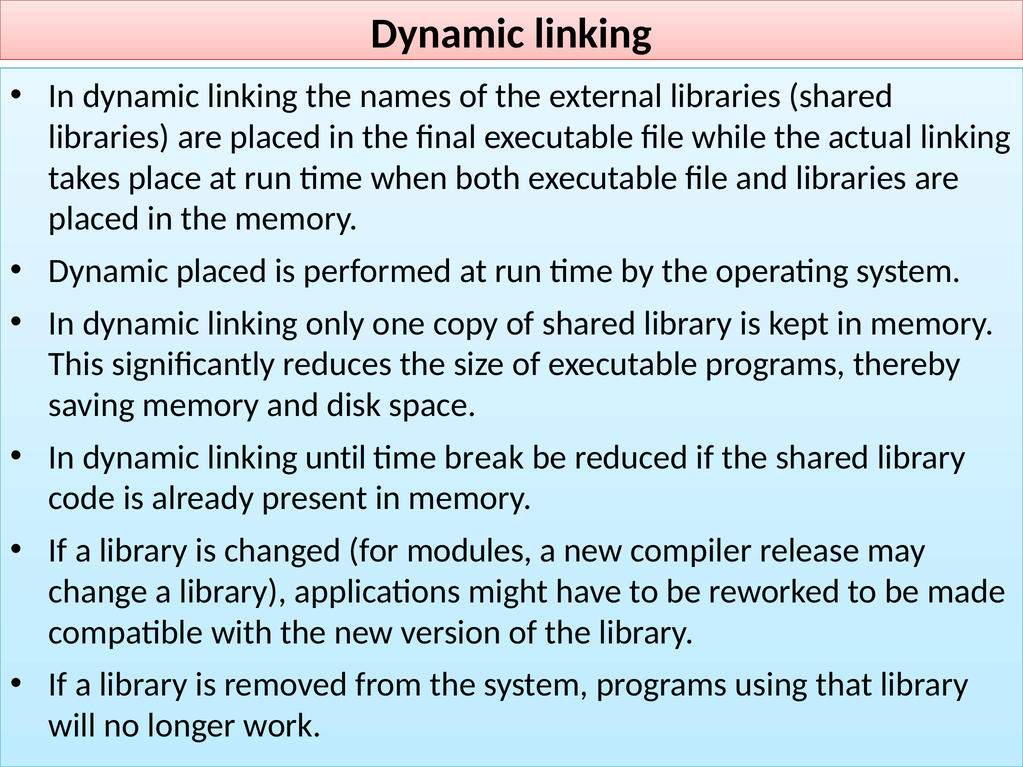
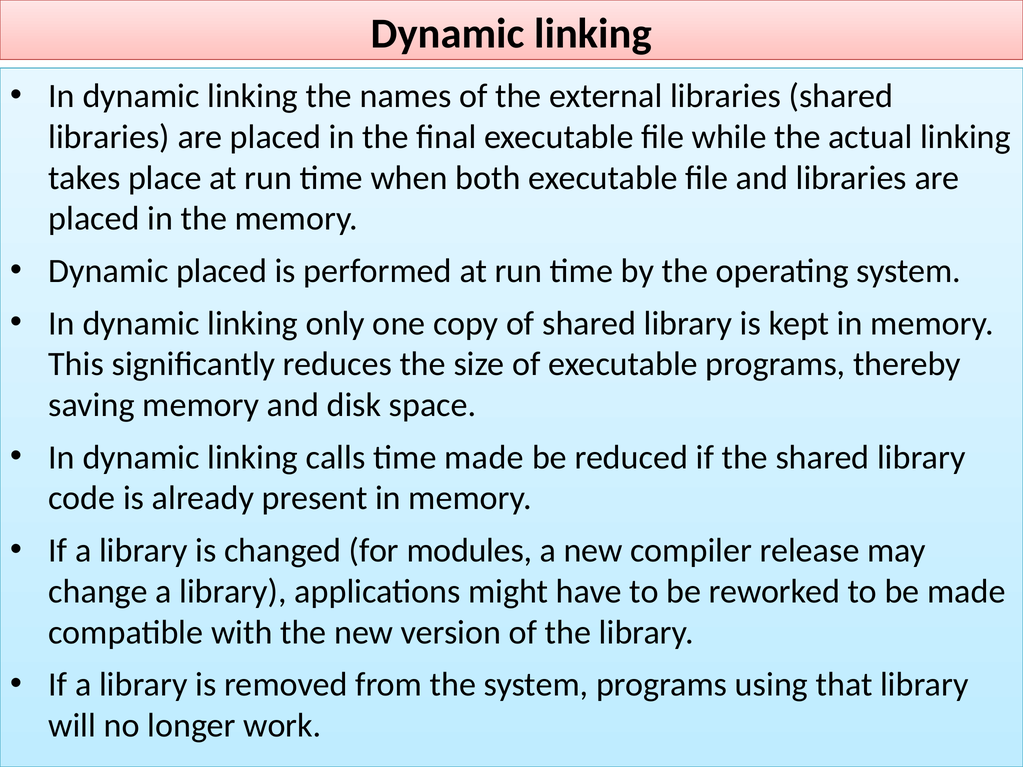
until: until -> calls (336, 457)
time break: break -> made (484, 457)
